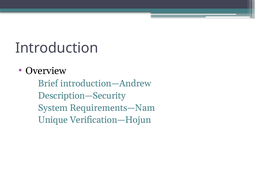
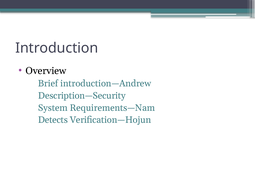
Unique: Unique -> Detects (53, 119)
